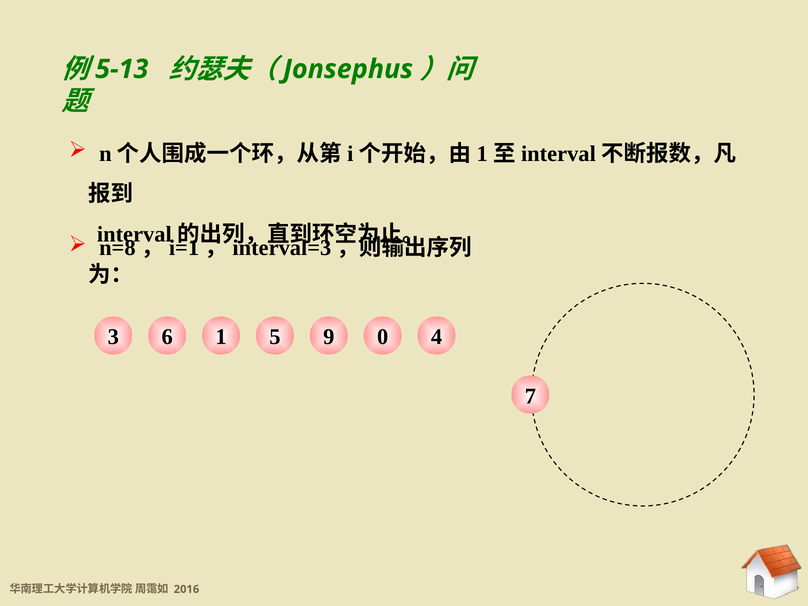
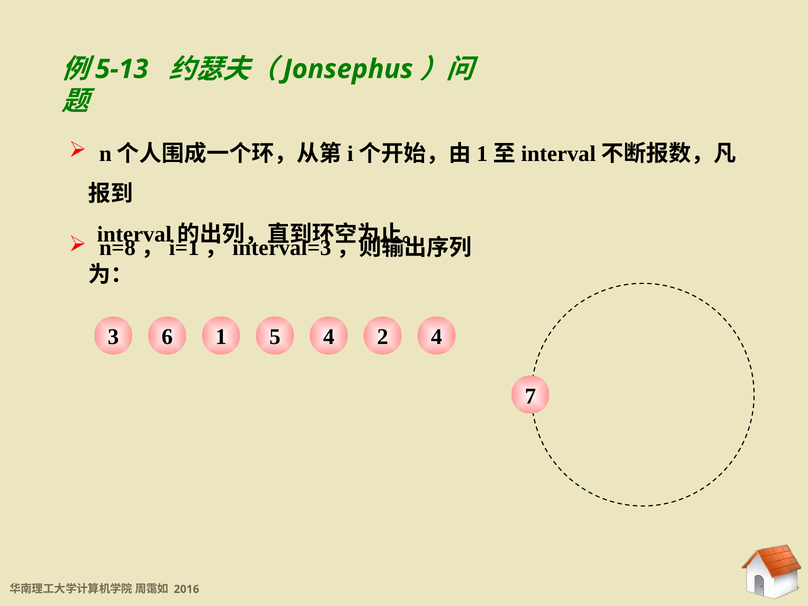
1 9: 9 -> 4 (329, 337)
0: 0 -> 2 (383, 337)
